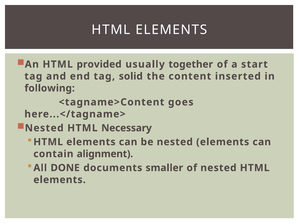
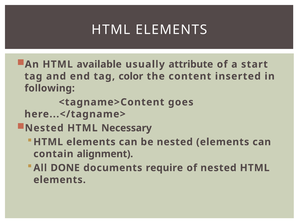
provided: provided -> available (99, 64)
together: together -> attribute (191, 64)
solid: solid -> color (131, 76)
smaller: smaller -> require (164, 168)
